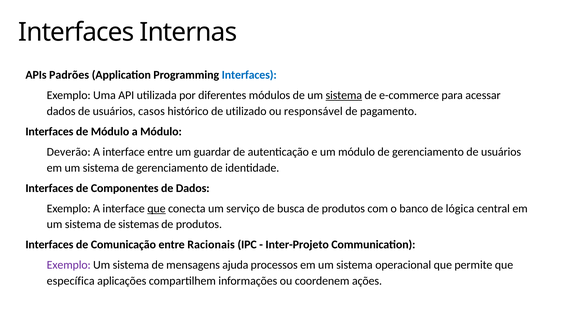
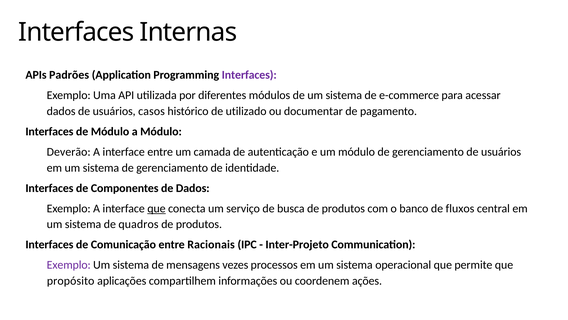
Interfaces colour: blue -> purple (249, 75)
sistema underline: present -> none (344, 95)
responsável: responsável -> documentar (313, 111)
guardar: guardar -> camada (212, 152)
lógica: lógica -> fluxos (460, 208)
sistemas: sistemas -> quadros (138, 224)
ajuda: ajuda -> vezes (235, 265)
específica: específica -> propósito (71, 281)
